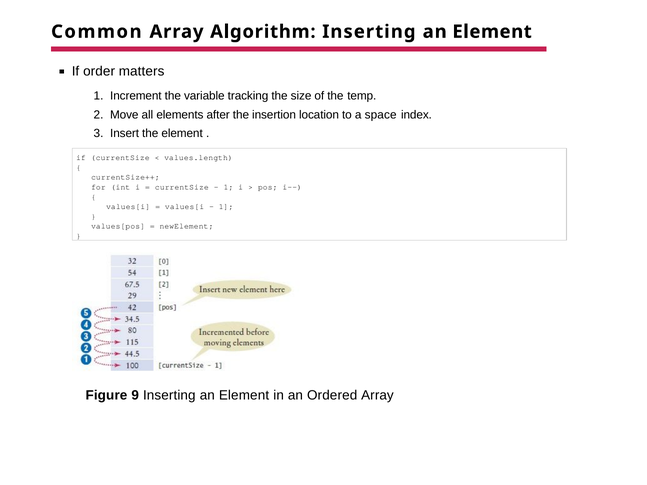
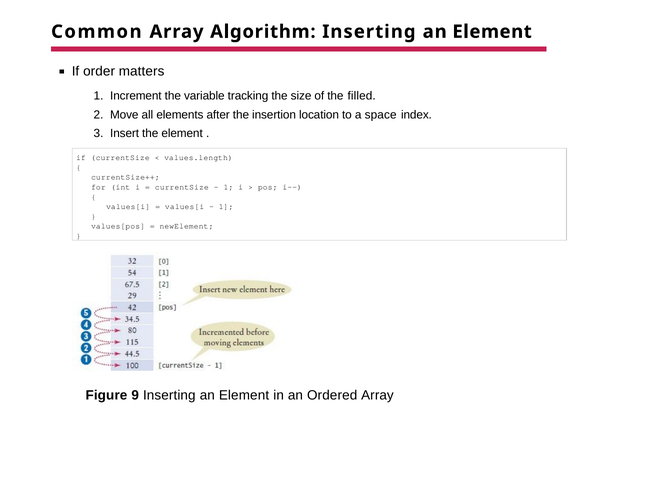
temp: temp -> filled (362, 96)
